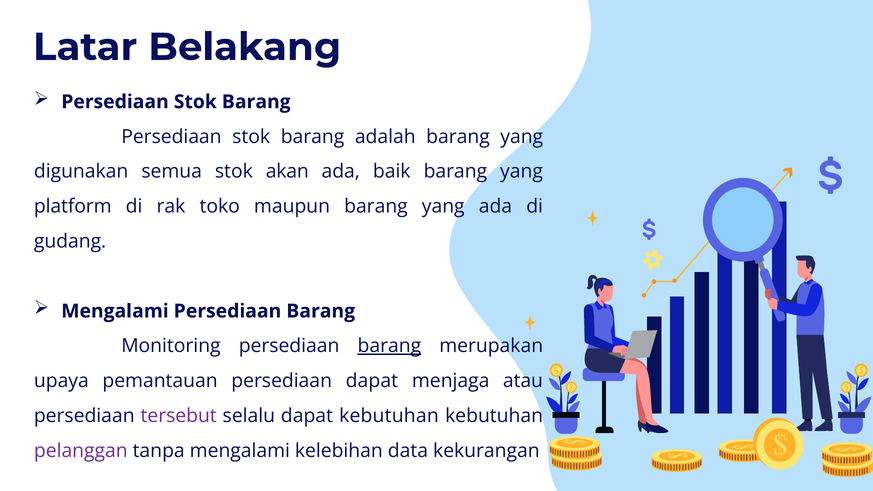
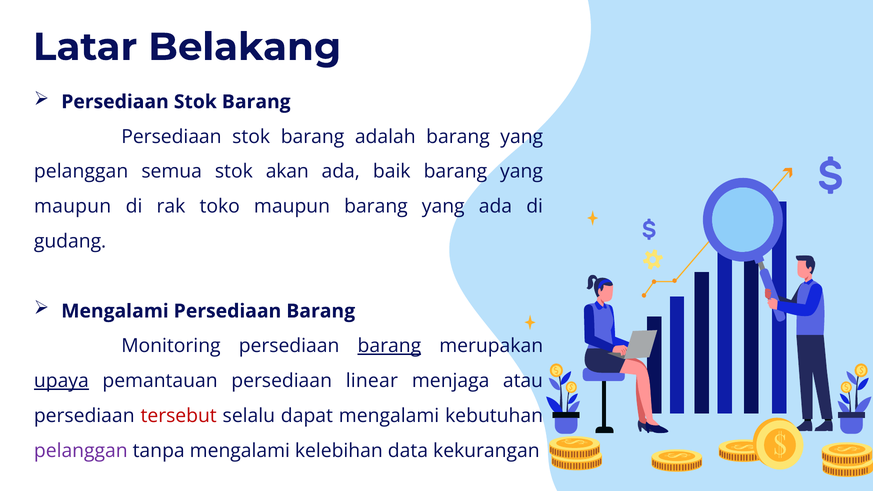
digunakan: digunakan -> pelanggan (81, 172)
platform: platform -> maupun (73, 206)
upaya underline: none -> present (61, 381)
persediaan dapat: dapat -> linear (372, 381)
tersebut colour: purple -> red (179, 416)
dapat kebutuhan: kebutuhan -> mengalami (389, 416)
